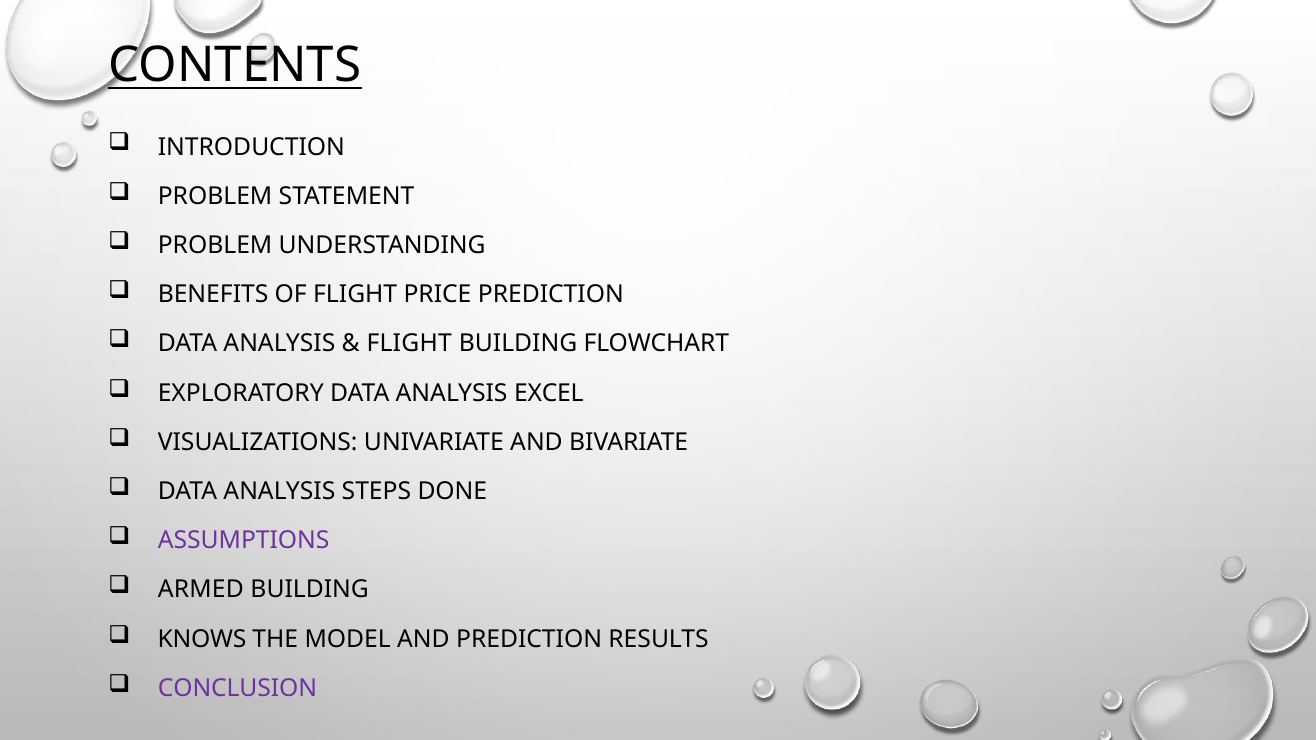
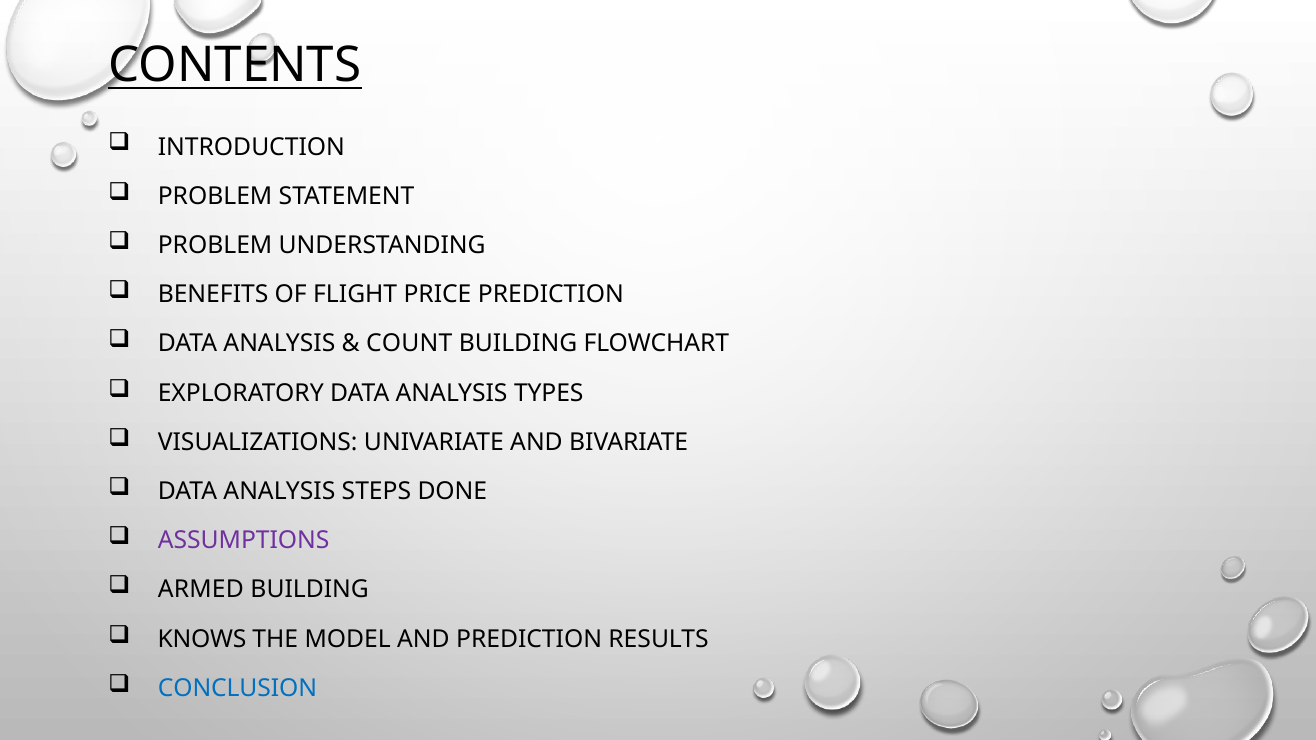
FLIGHT: FLIGHT -> COUNT (409, 344)
EXCEL: EXCEL -> TYPES (549, 393)
CONCLUSION colour: purple -> blue (237, 689)
